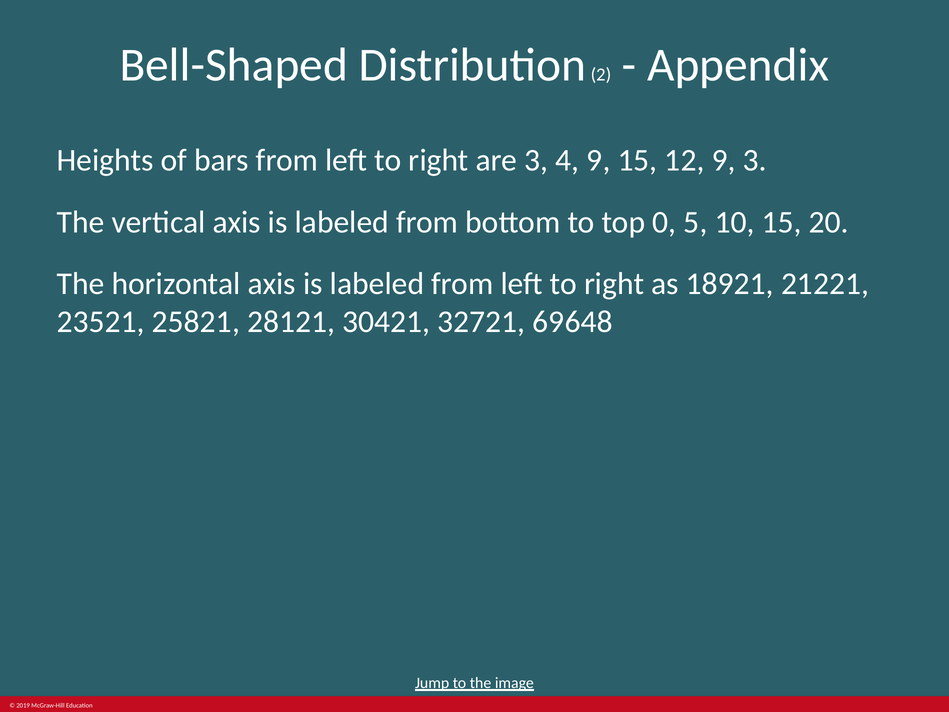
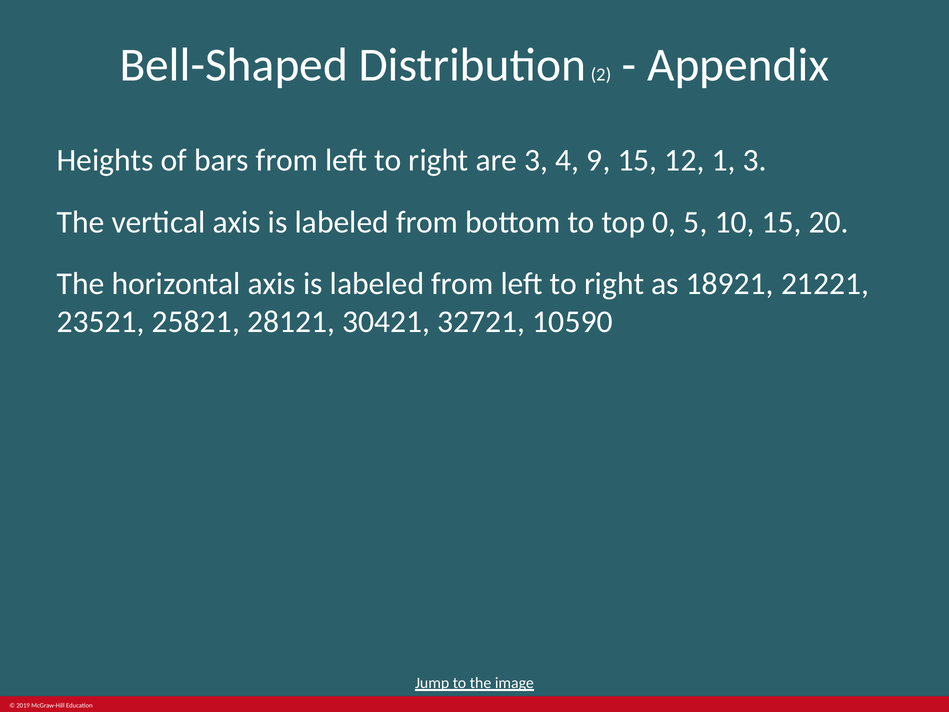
12 9: 9 -> 1 (724, 160)
69648: 69648 -> 10590 (573, 322)
